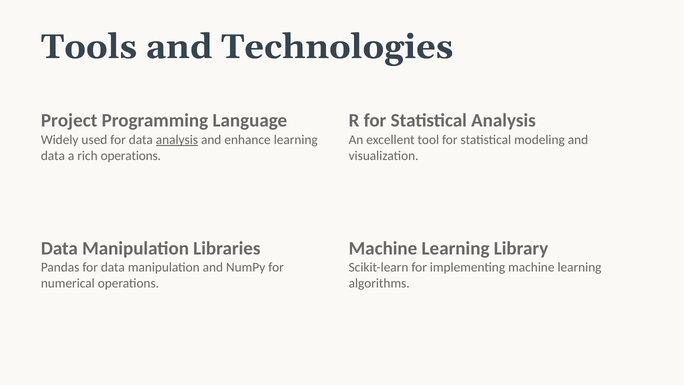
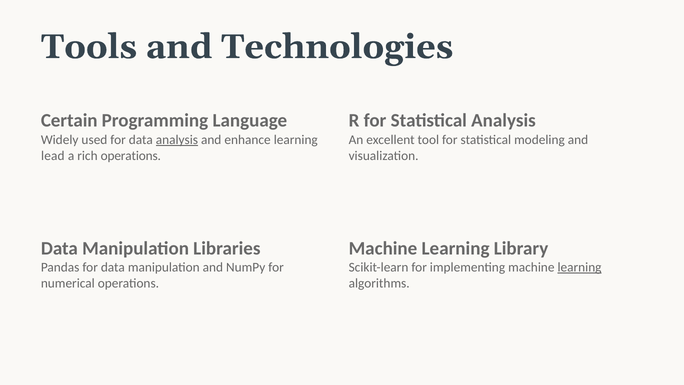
Project: Project -> Certain (69, 121)
data: data -> lead (53, 156)
learning underline: none -> present (580, 267)
